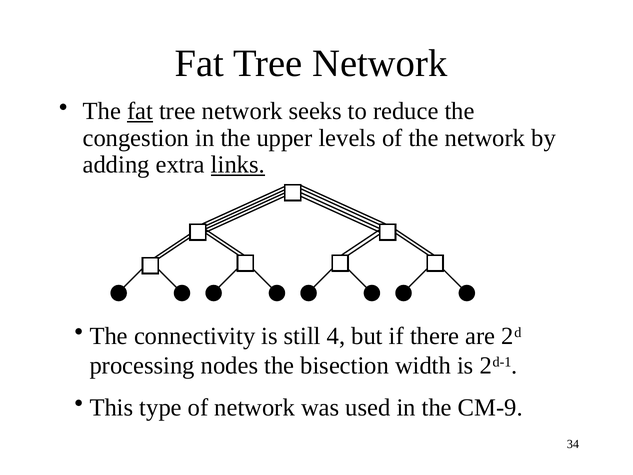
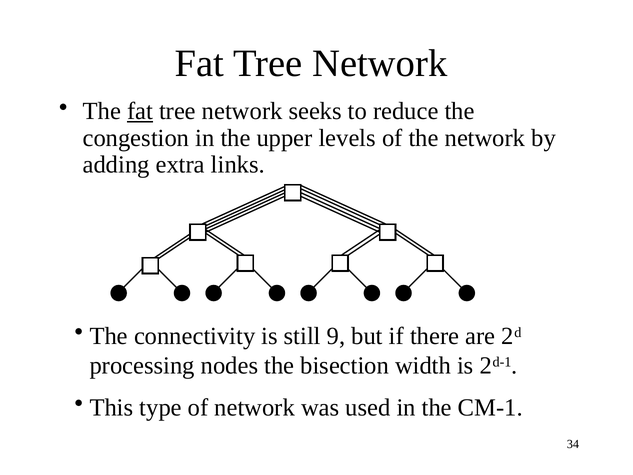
links underline: present -> none (238, 164)
4: 4 -> 9 (336, 336)
CM-9: CM-9 -> CM-1 (490, 408)
